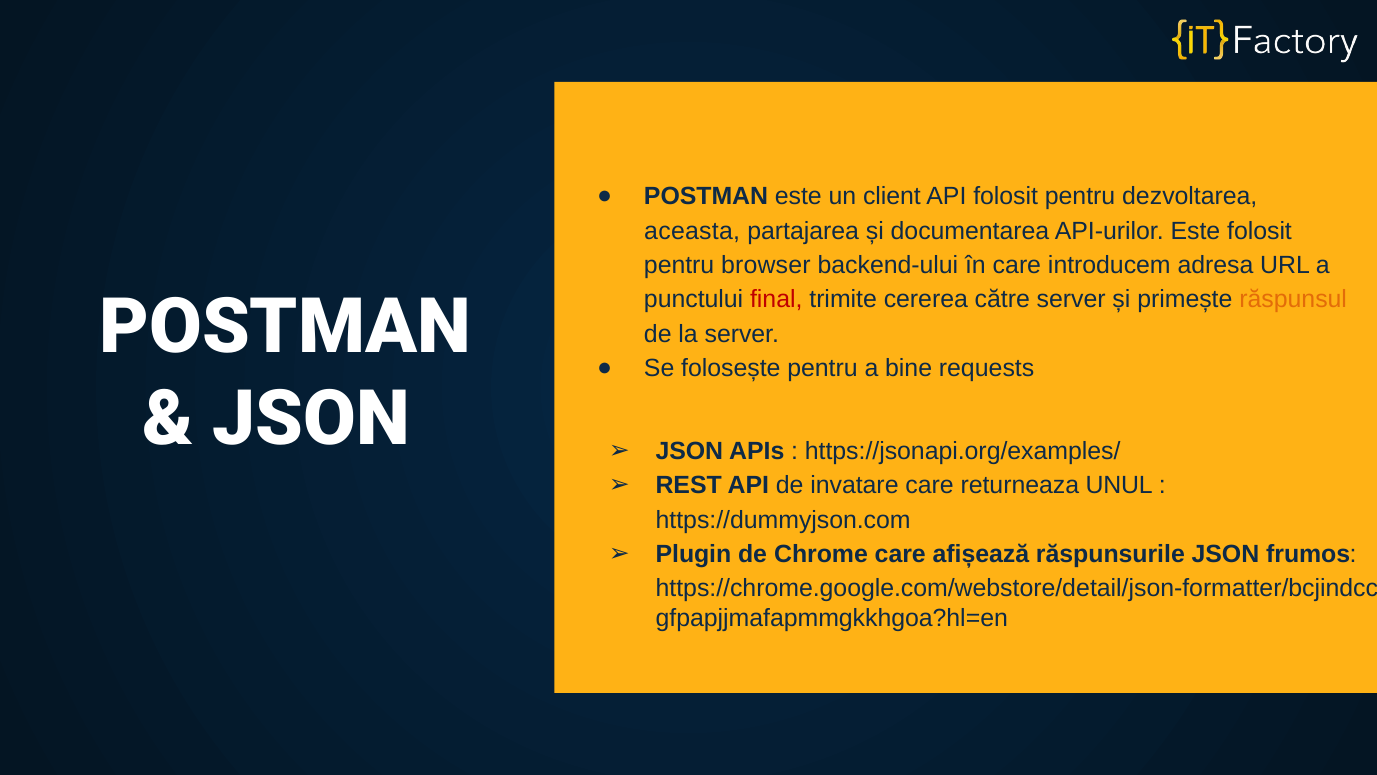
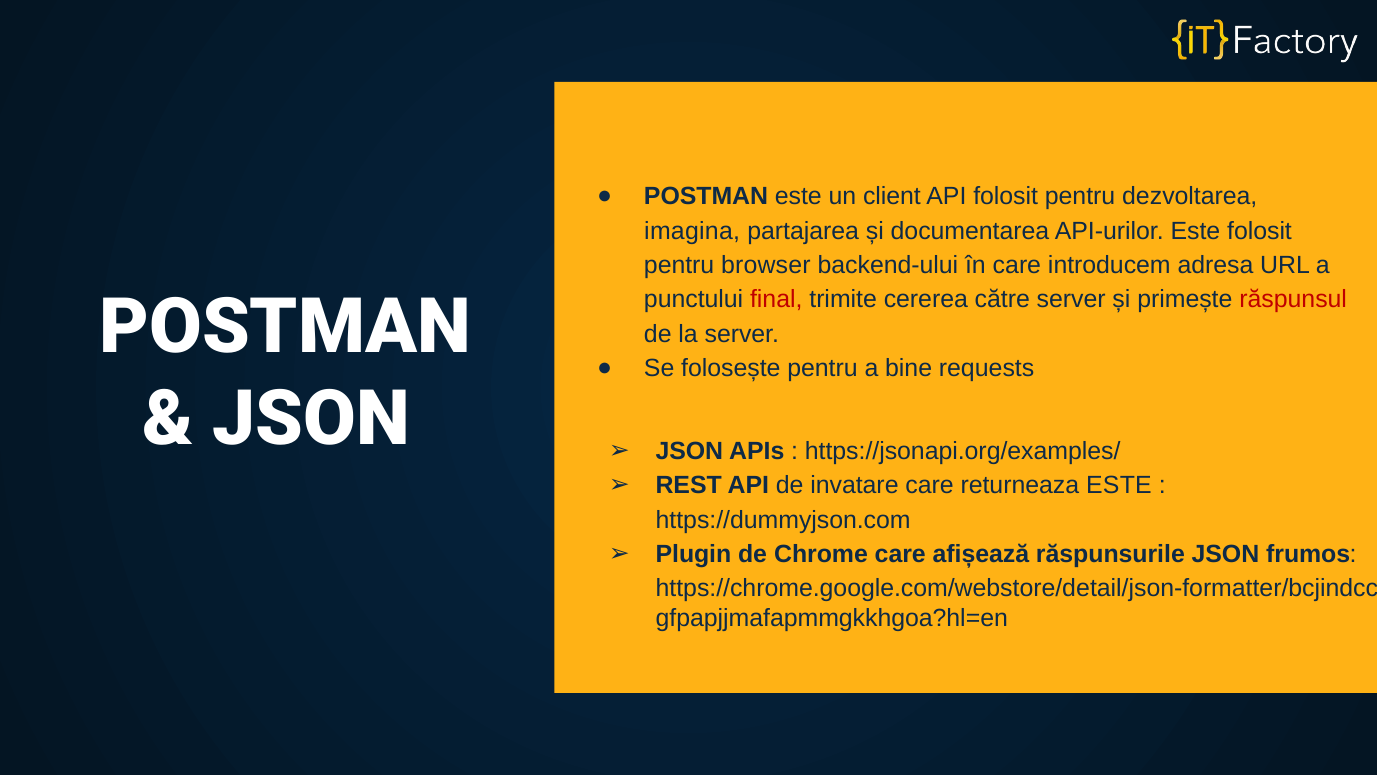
aceasta: aceasta -> imagina (692, 231)
răspunsul colour: orange -> red (1293, 299)
returneaza UNUL: UNUL -> ESTE (1119, 485)
